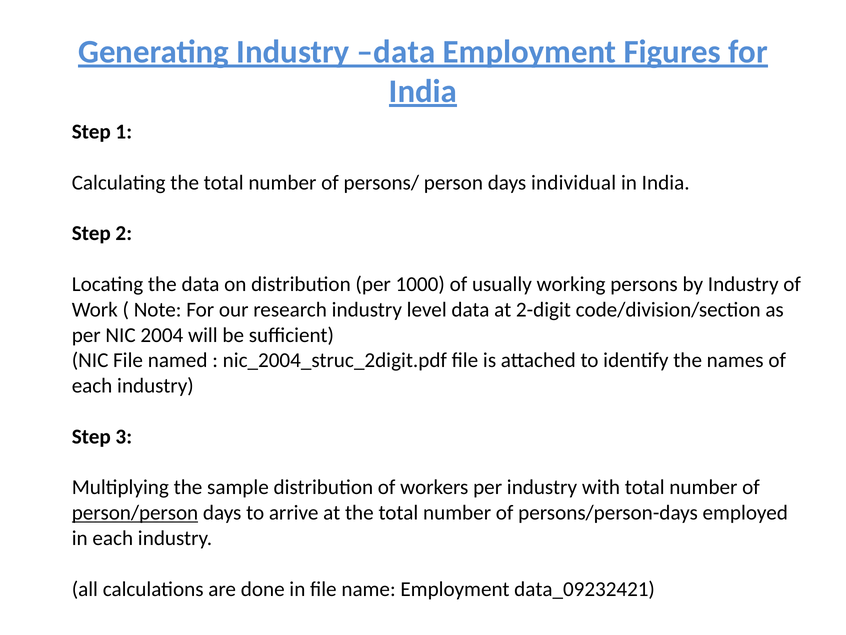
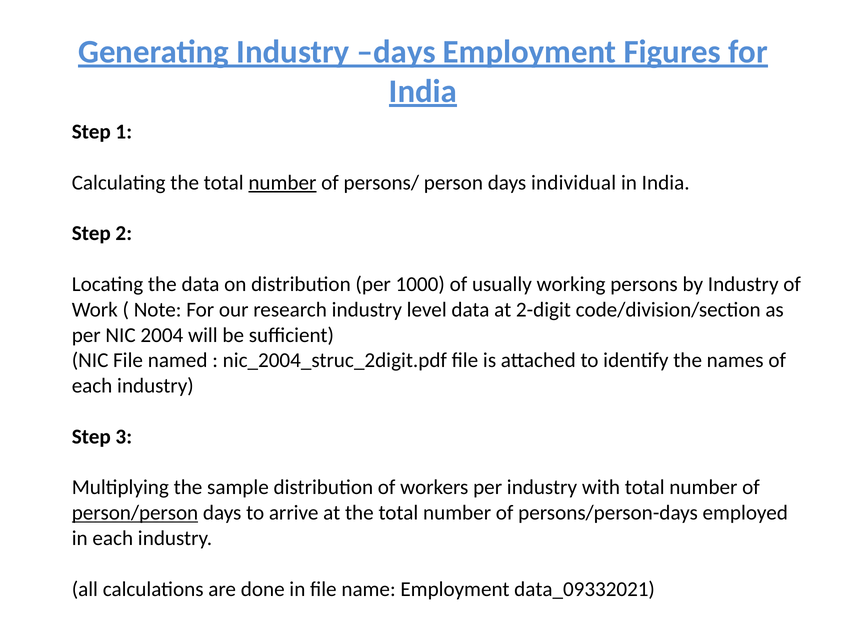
Industry data: data -> days (396, 52)
number underline: none -> present (282, 182)
data_09232421: data_09232421 -> data_09332021 (585, 589)
